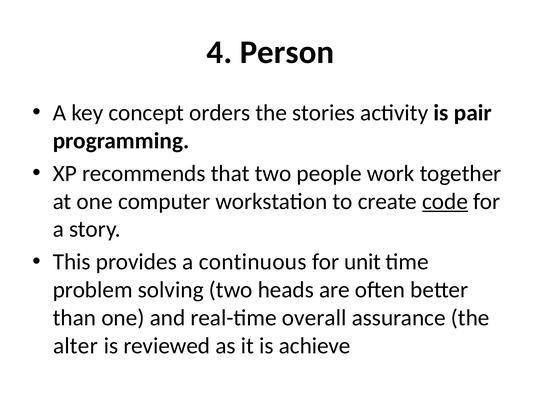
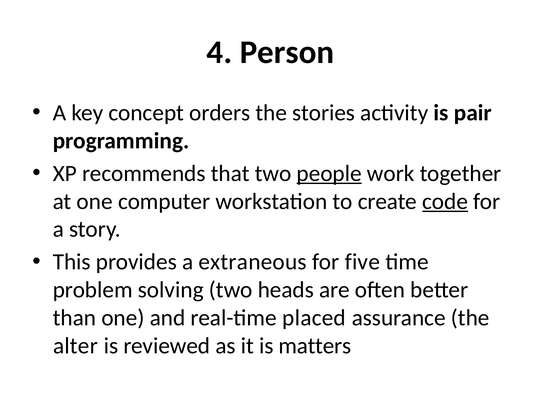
people underline: none -> present (329, 174)
continuous: continuous -> extraneous (253, 262)
unit: unit -> five (362, 262)
overall: overall -> placed (314, 318)
achieve: achieve -> matters (315, 346)
